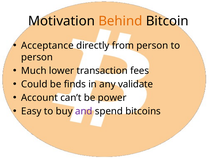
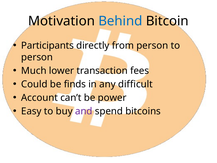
Behind colour: orange -> blue (120, 21)
Acceptance: Acceptance -> Participants (47, 46)
validate: validate -> difficult (135, 84)
